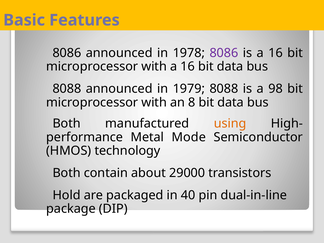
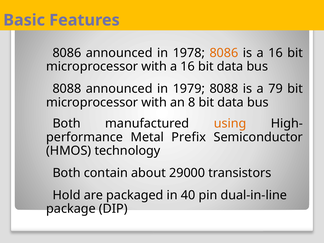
8086 colour: purple -> orange (224, 53)
98: 98 -> 79 (276, 89)
Mode: Mode -> Prefix (189, 137)
